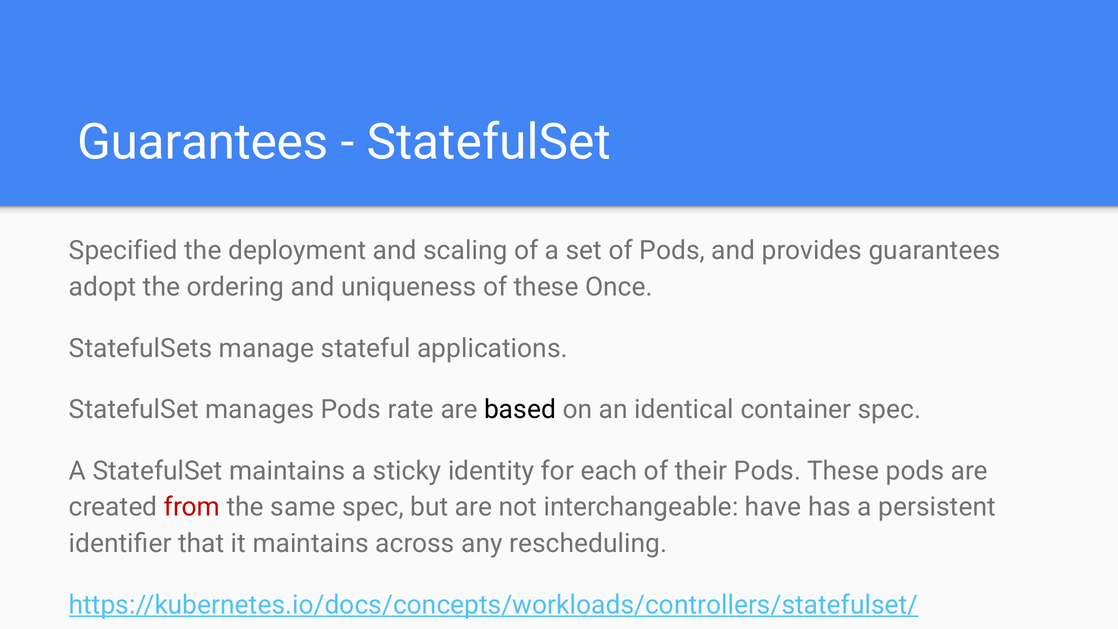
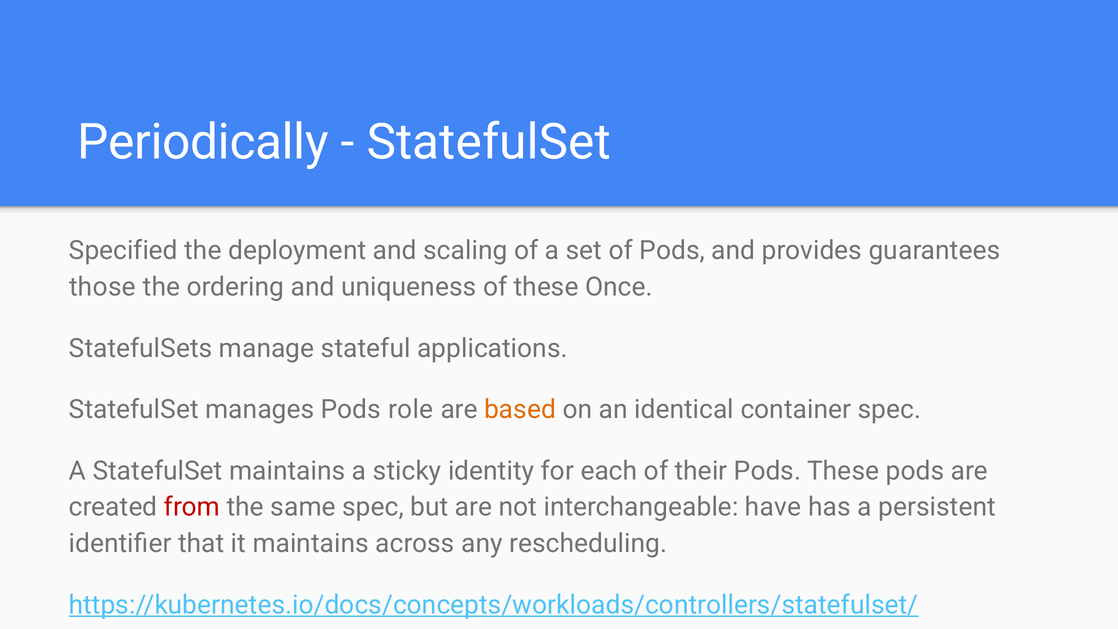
Guarantees: Guarantees -> Periodically (203, 142)
adopt: adopt -> those (103, 287)
rate: rate -> role (411, 410)
based colour: black -> orange (520, 410)
